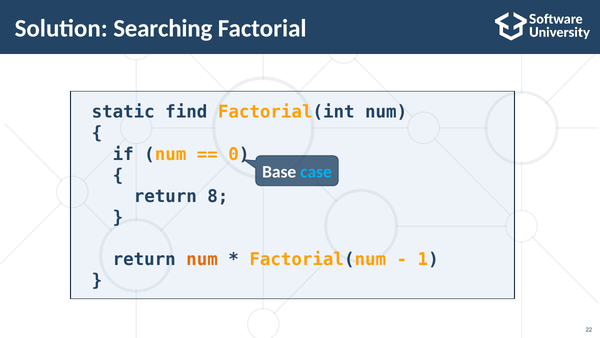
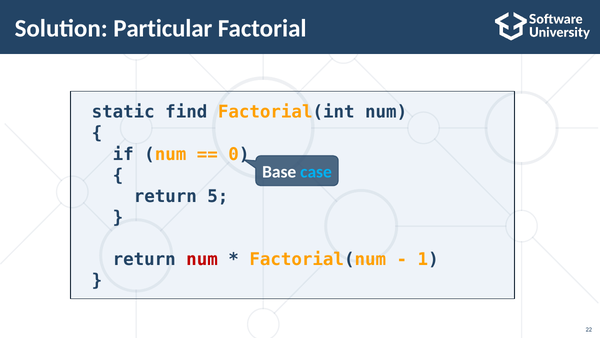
Searching: Searching -> Particular (163, 28)
8: 8 -> 5 (218, 196)
num colour: orange -> red (202, 259)
